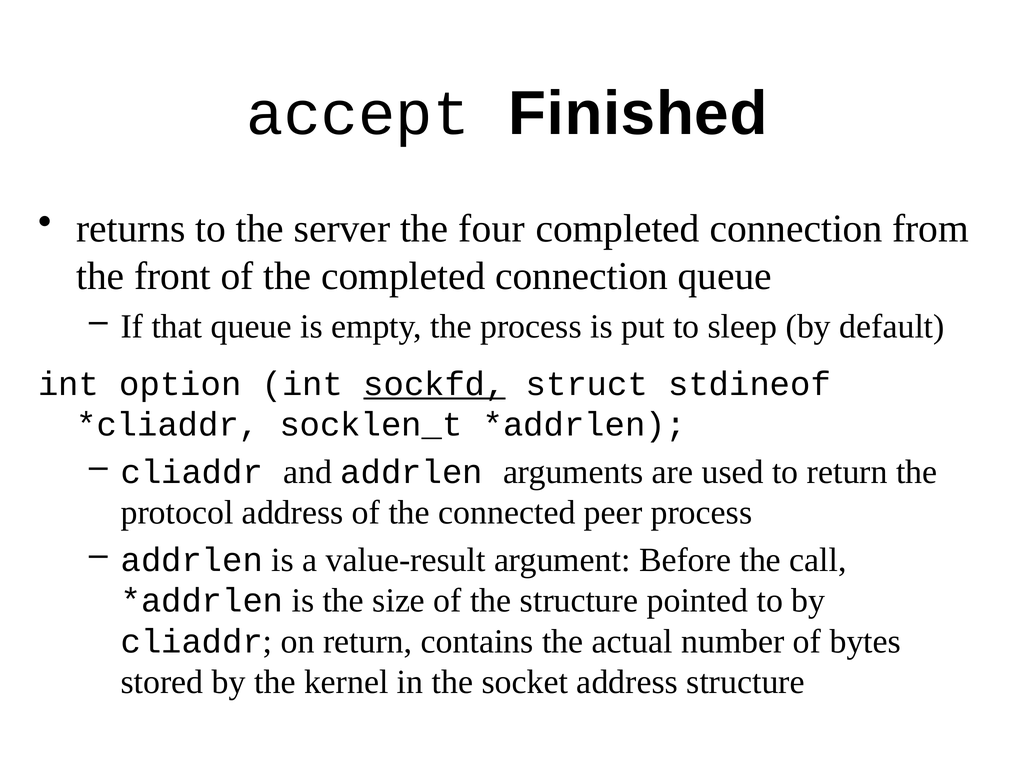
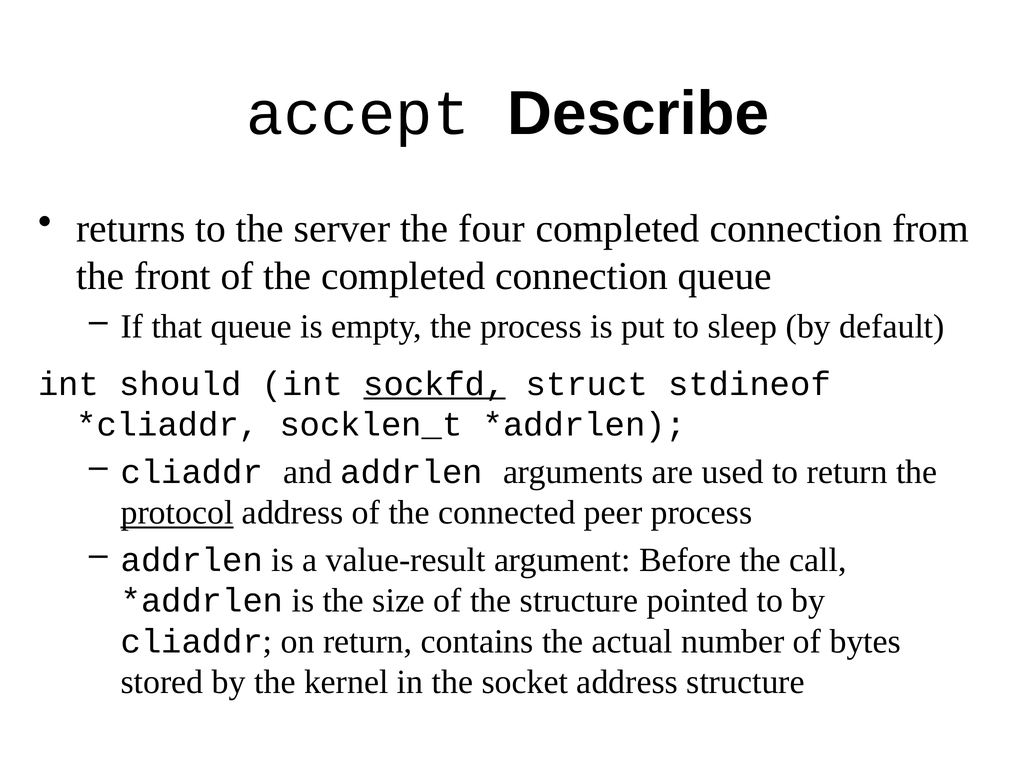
Finished: Finished -> Describe (638, 114)
option: option -> should (180, 384)
protocol underline: none -> present (177, 513)
